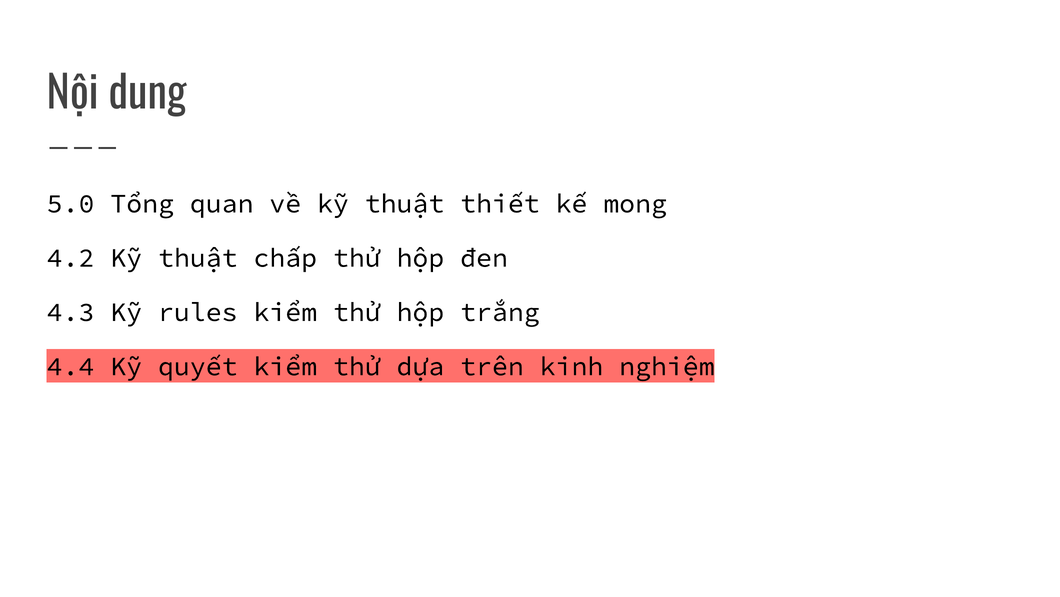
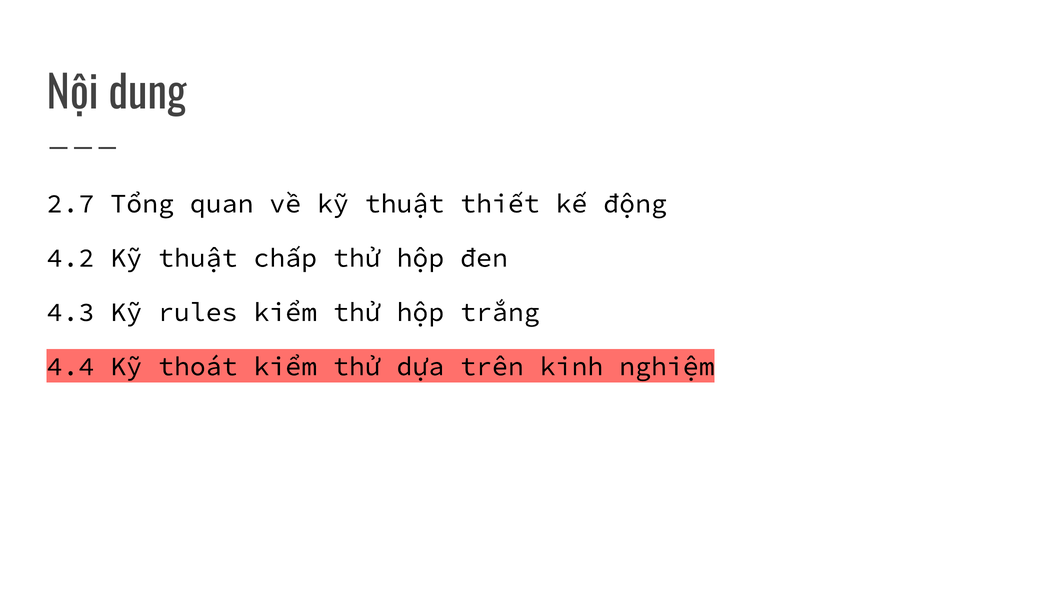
5.0: 5.0 -> 2.7 (71, 203)
mong: mong -> động (635, 203)
quyết: quyết -> thoát (198, 366)
